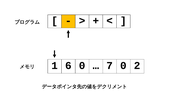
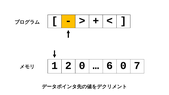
6: 6 -> 2 (68, 66)
7: 7 -> 6 (110, 66)
2: 2 -> 7 (137, 66)
